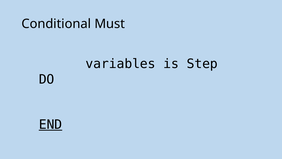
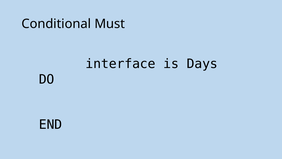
variables: variables -> interface (121, 64)
Step: Step -> Days (202, 64)
END underline: present -> none (51, 124)
